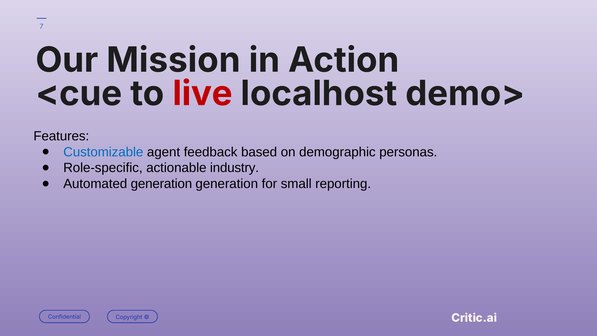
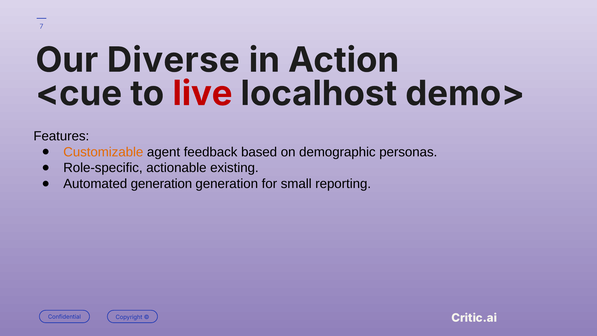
Mission: Mission -> Diverse (173, 60)
Customizable colour: blue -> orange (103, 152)
industry: industry -> existing (234, 168)
